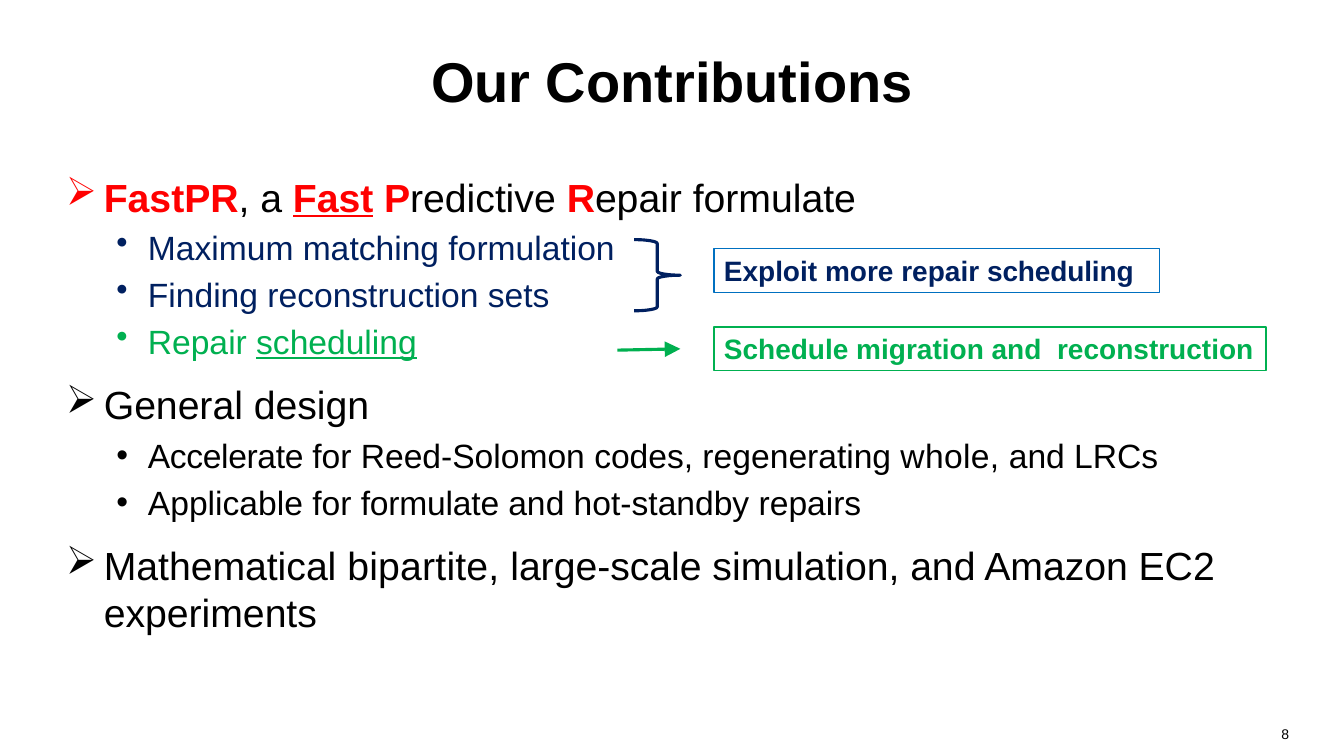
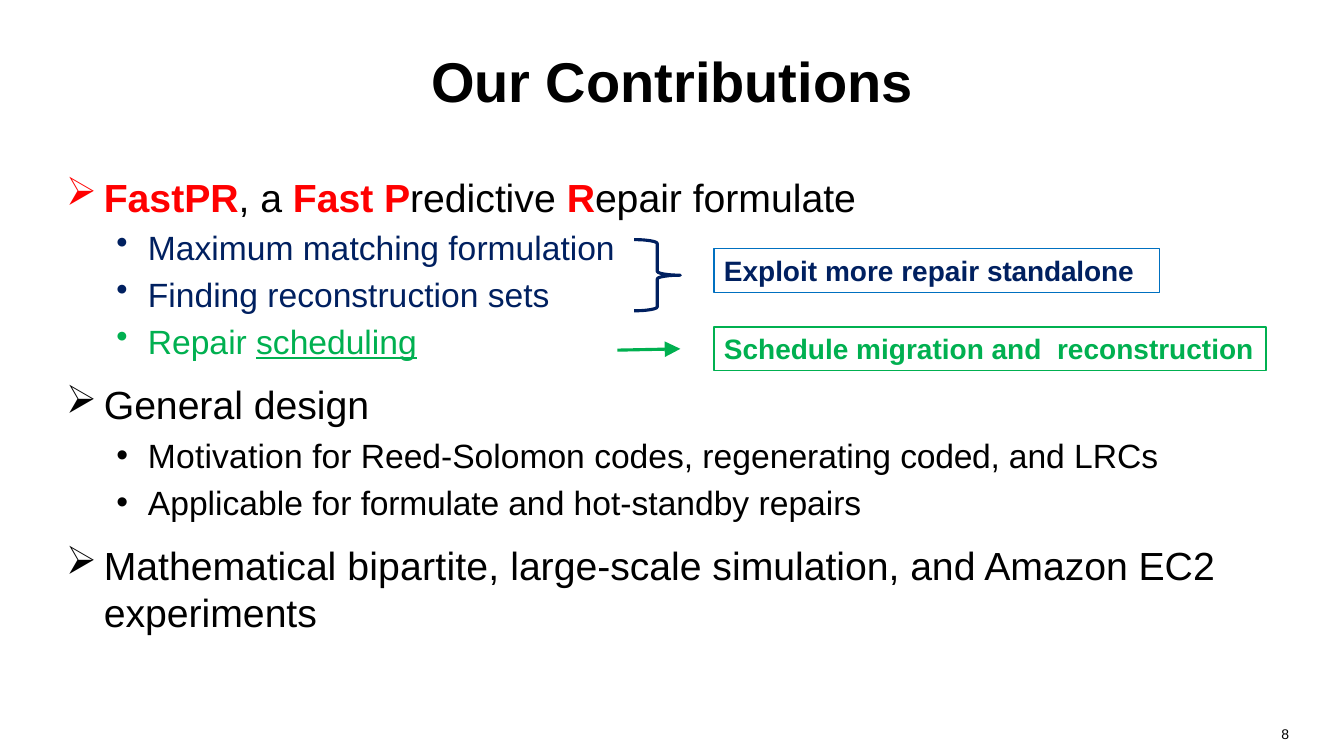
Fast underline: present -> none (333, 199)
more repair scheduling: scheduling -> standalone (1060, 273)
Accelerate: Accelerate -> Motivation (225, 457)
whole: whole -> coded (950, 457)
